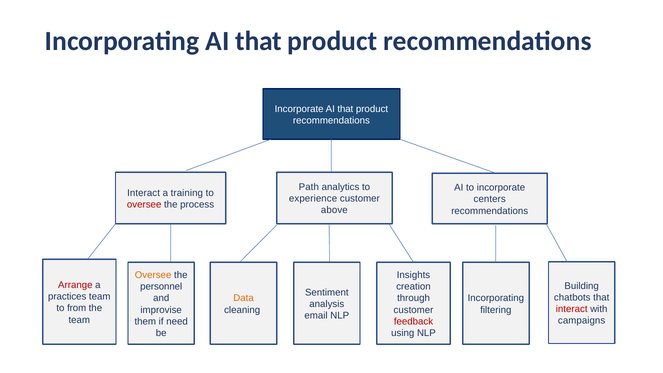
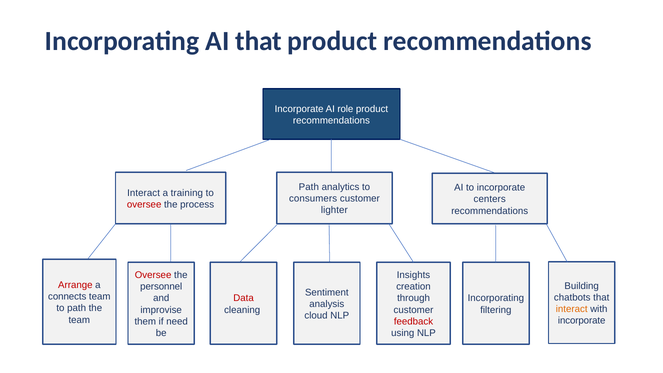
Incorporate AI that: that -> role (345, 109)
experience: experience -> consumers (313, 199)
above: above -> lighter (334, 210)
Oversee colour: orange -> red (153, 275)
practices: practices -> connects (67, 297)
Data colour: orange -> red (244, 298)
to from: from -> path (77, 308)
interact colour: red -> orange (572, 309)
email: email -> cloud (316, 316)
campaigns: campaigns -> incorporate (582, 321)
